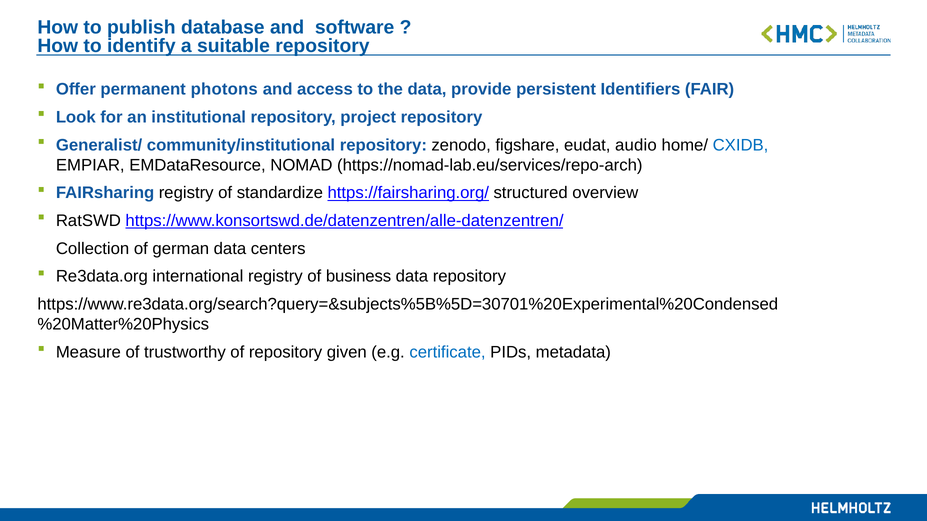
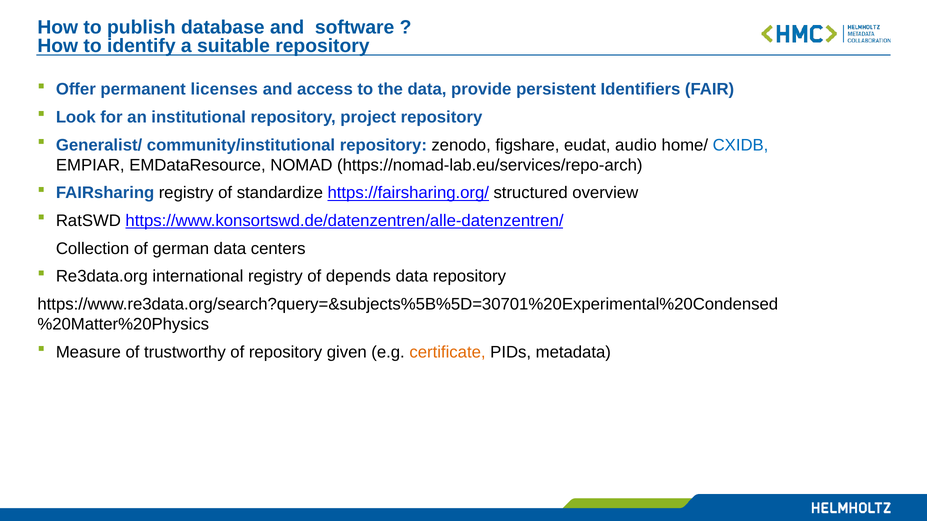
photons: photons -> licenses (224, 89)
business: business -> depends (358, 277)
certificate colour: blue -> orange (447, 352)
